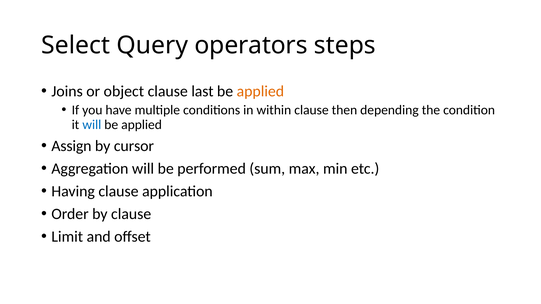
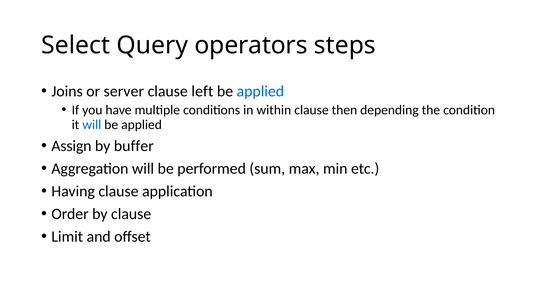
object: object -> server (124, 91)
last: last -> left (202, 91)
applied colour: orange -> blue (260, 91)
cursor: cursor -> buffer (134, 146)
